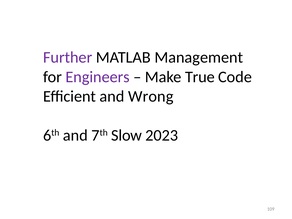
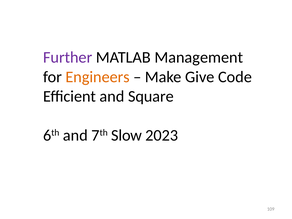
Engineers colour: purple -> orange (98, 77)
True: True -> Give (200, 77)
Wrong: Wrong -> Square (151, 96)
